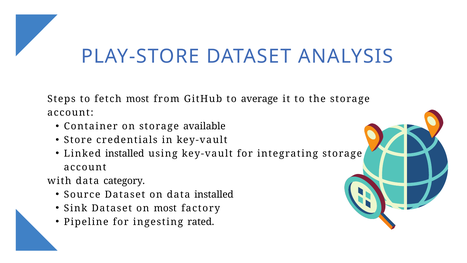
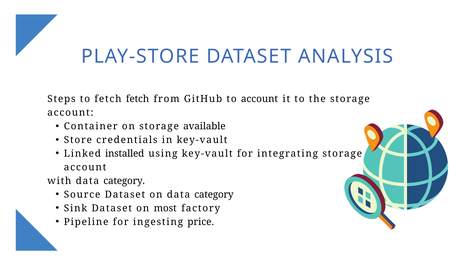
fetch most: most -> fetch (138, 99)
to average: average -> account (259, 99)
on data installed: installed -> category (214, 194)
rated: rated -> price (201, 222)
